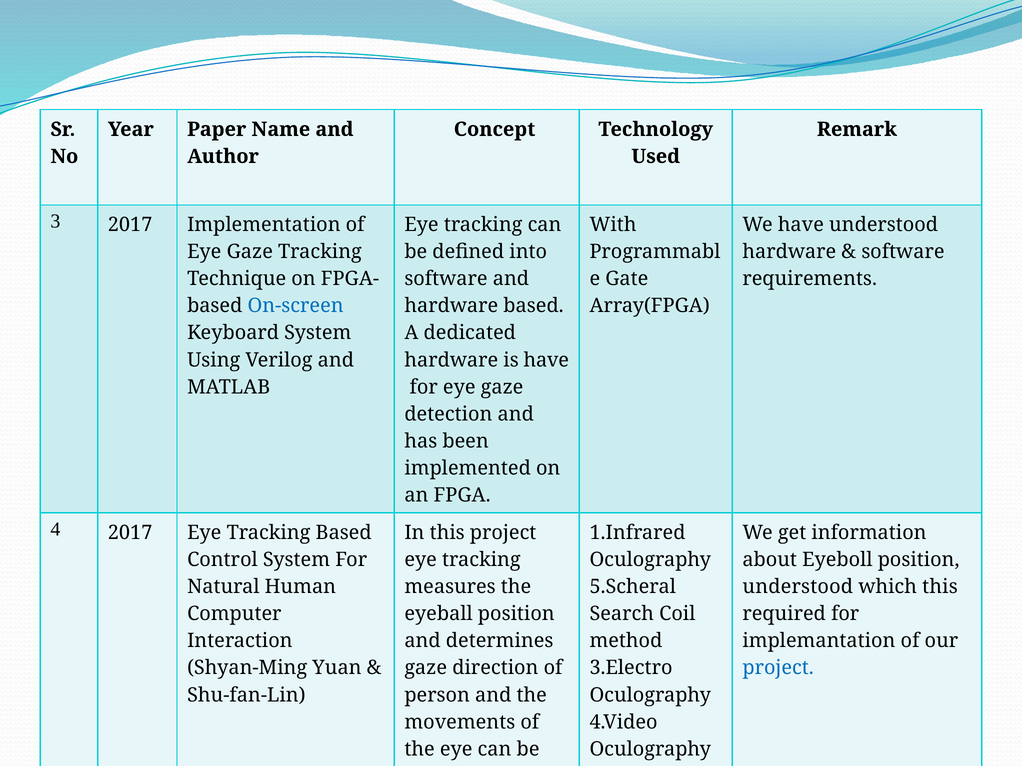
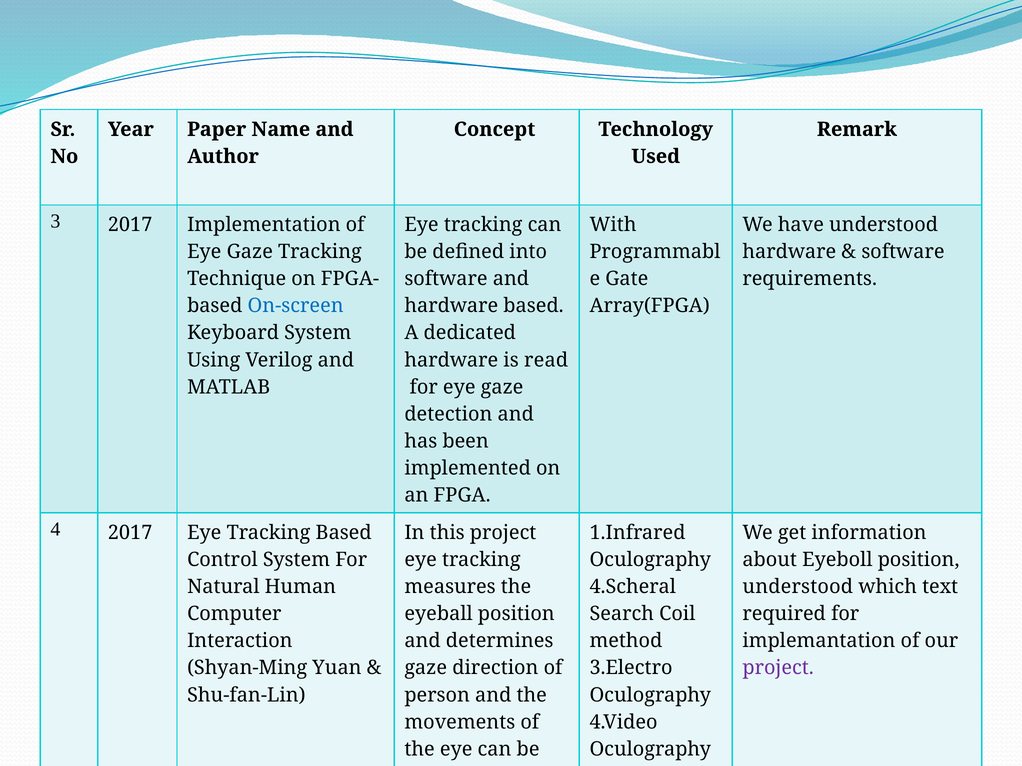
is have: have -> read (546, 360)
5.Scheral: 5.Scheral -> 4.Scheral (633, 587)
which this: this -> text (940, 587)
project colour: blue -> purple (778, 668)
